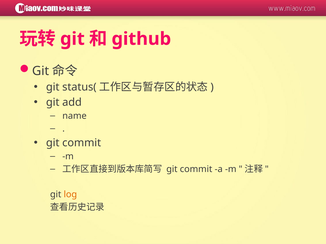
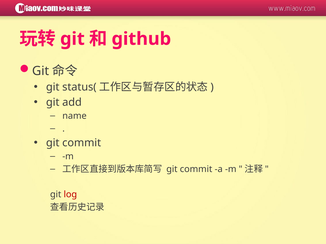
log colour: orange -> red (70, 195)
